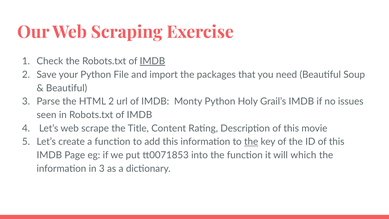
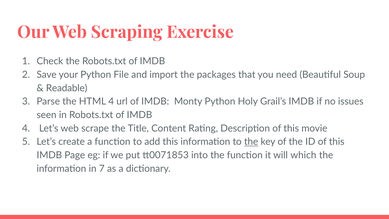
IMDB underline: present -> none (152, 61)
Beautiful: Beautiful -> Readable (67, 88)
HTML 2: 2 -> 4 (111, 101)
in 3: 3 -> 7 (102, 169)
